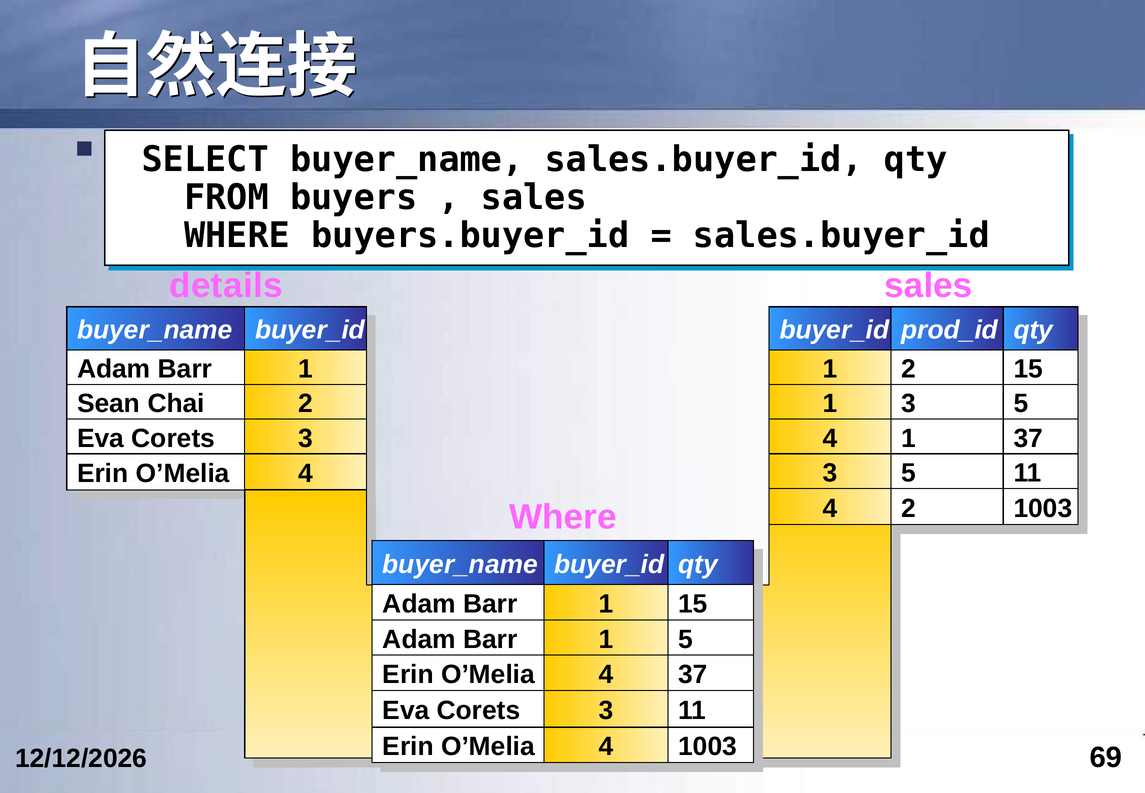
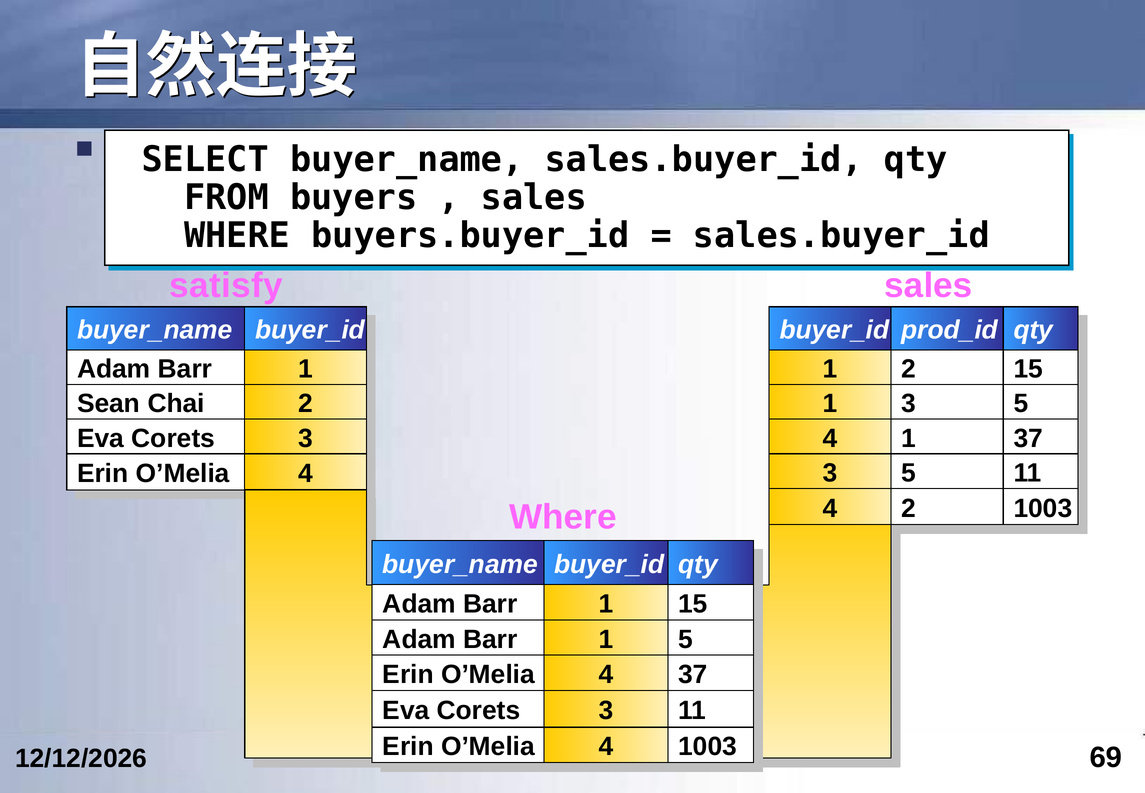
details: details -> satisfy (226, 285)
